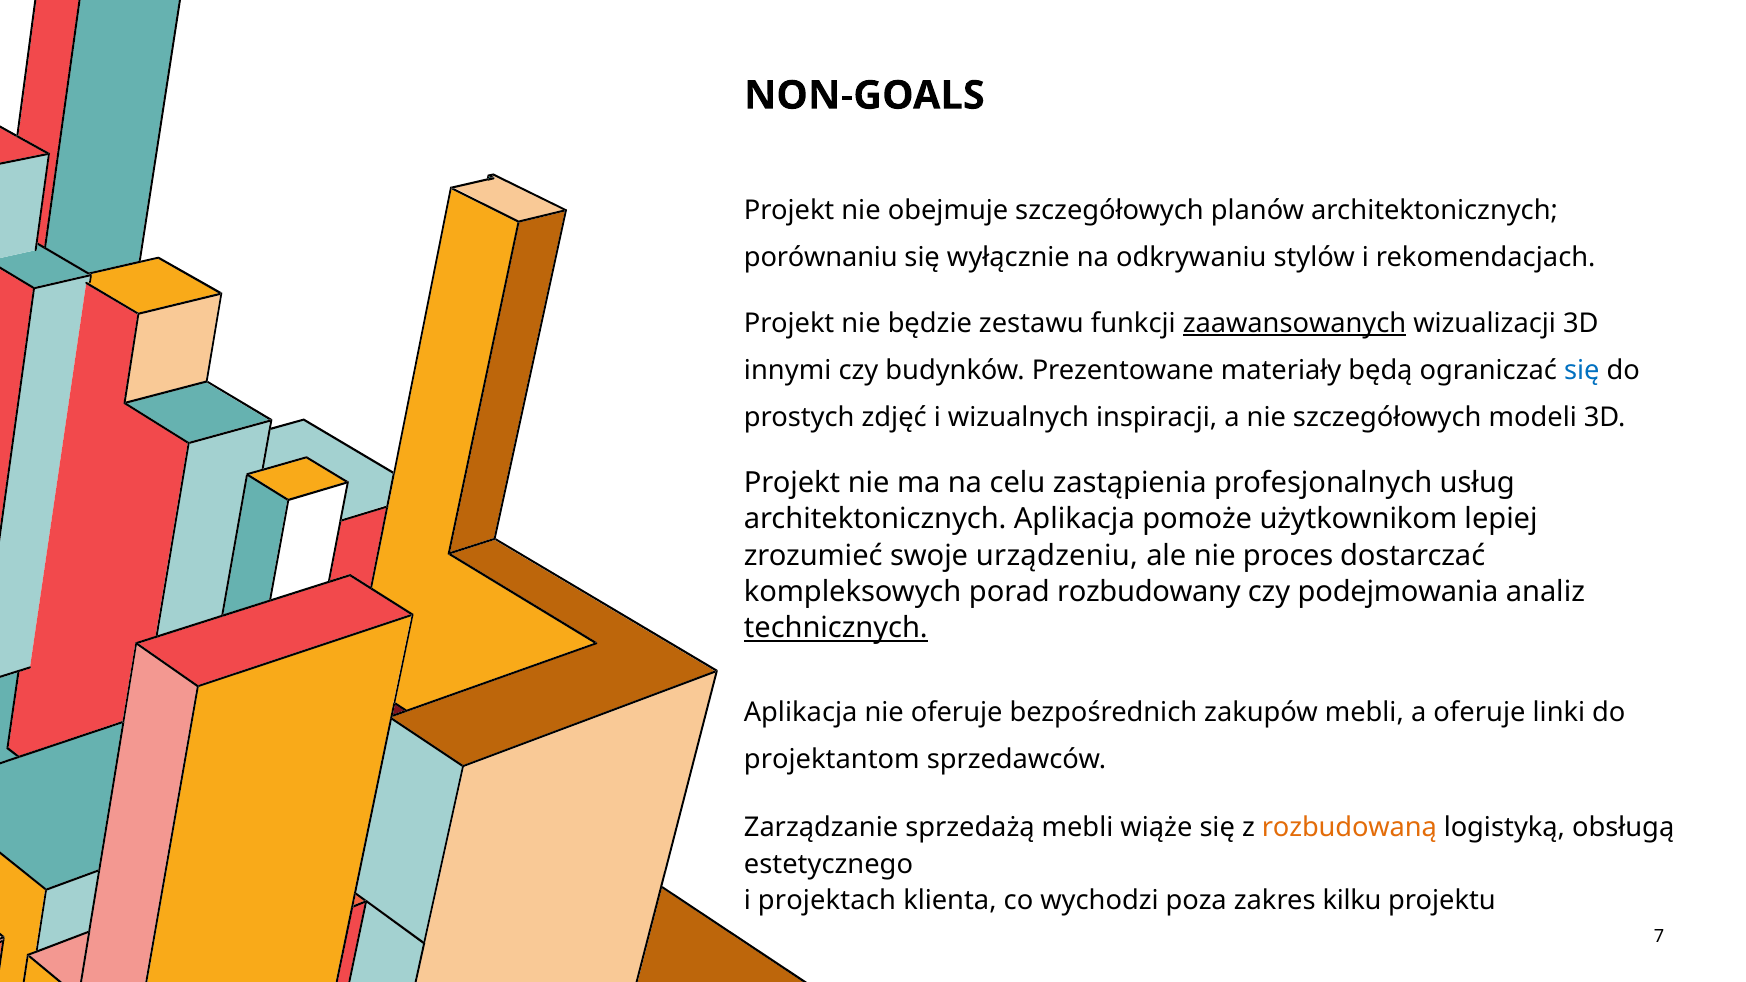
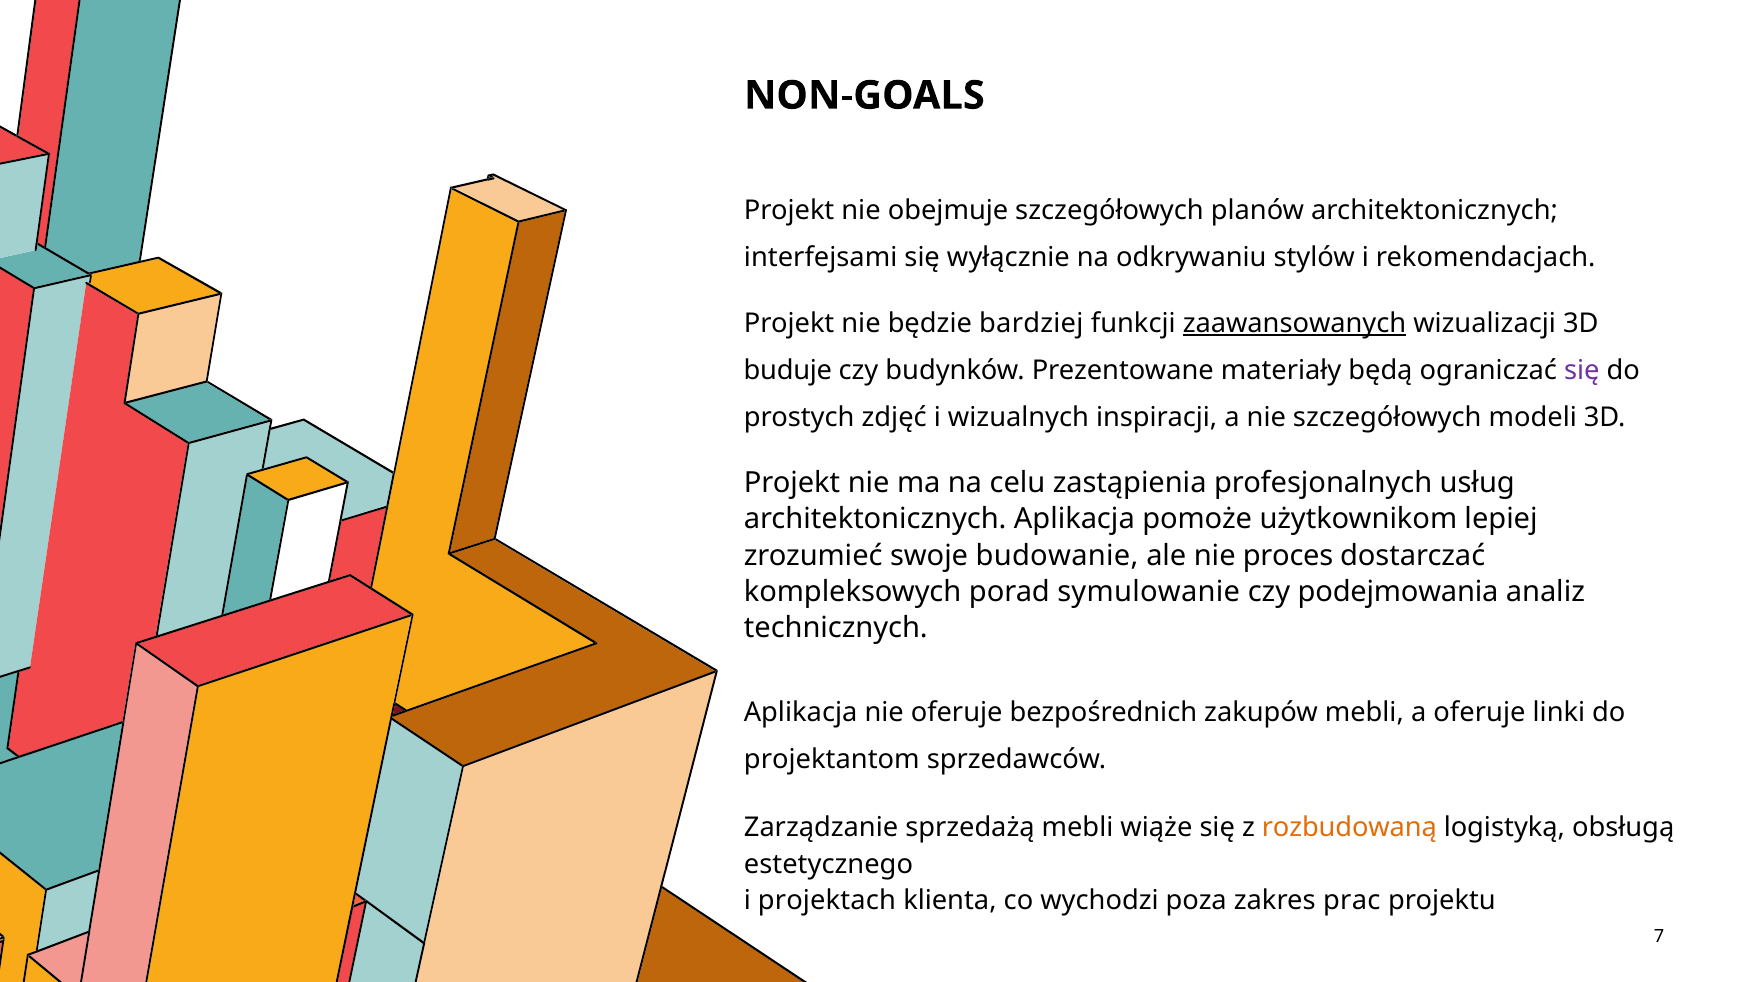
porównaniu: porównaniu -> interfejsami (821, 258)
zestawu: zestawu -> bardziej (1031, 323)
innymi: innymi -> buduje (788, 370)
się colour: blue -> purple (1582, 370)
urządzeniu: urządzeniu -> budowanie (1057, 556)
rozbudowany: rozbudowany -> symulowanie (1149, 592)
technicznych underline: present -> none (836, 628)
kilku: kilku -> prac (1352, 901)
